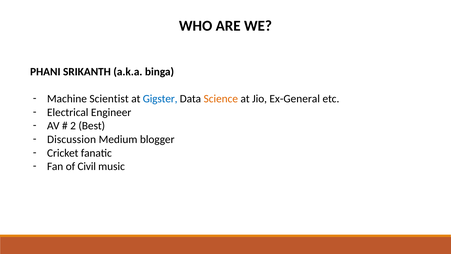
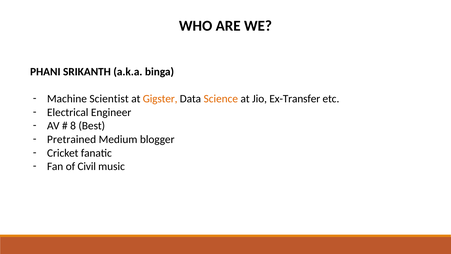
Gigster colour: blue -> orange (160, 99)
Ex-General: Ex-General -> Ex-Transfer (295, 99)
2: 2 -> 8 (73, 126)
Discussion: Discussion -> Pretrained (72, 139)
